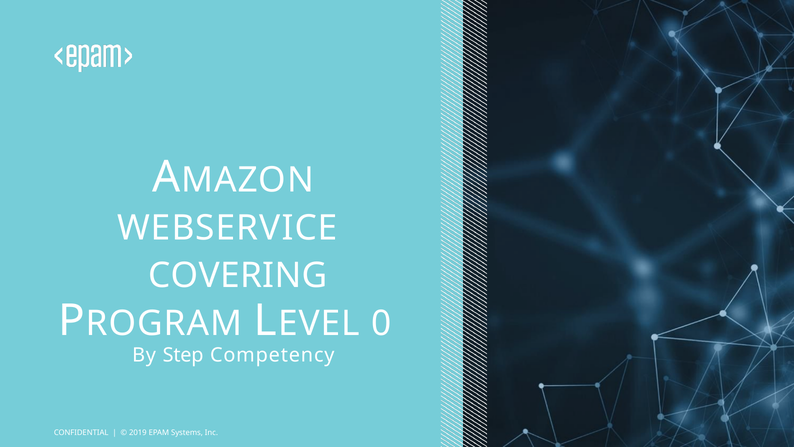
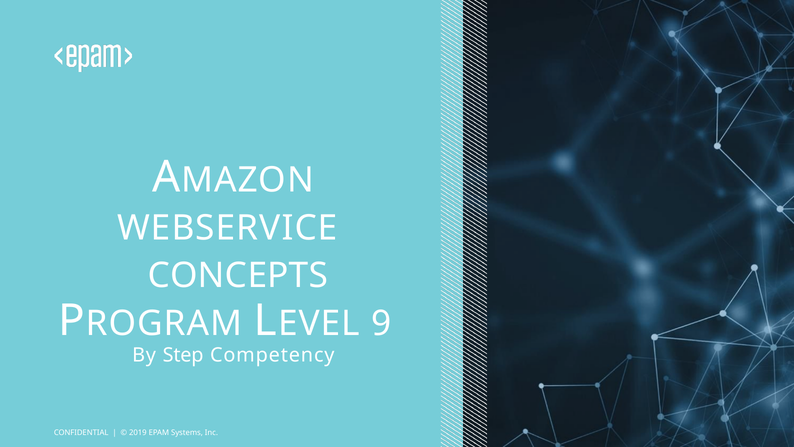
COVERING: COVERING -> CONCEPTS (238, 275)
0: 0 -> 9 (381, 323)
